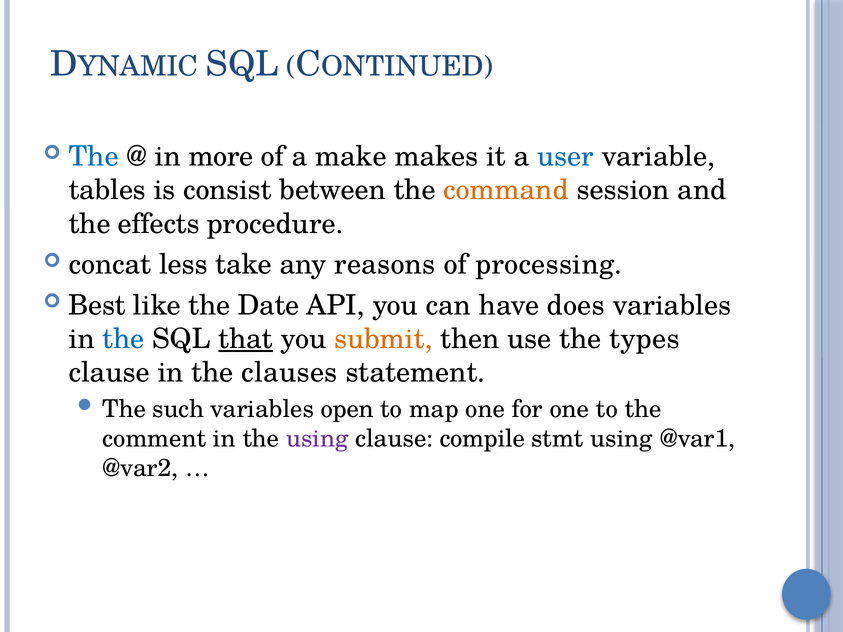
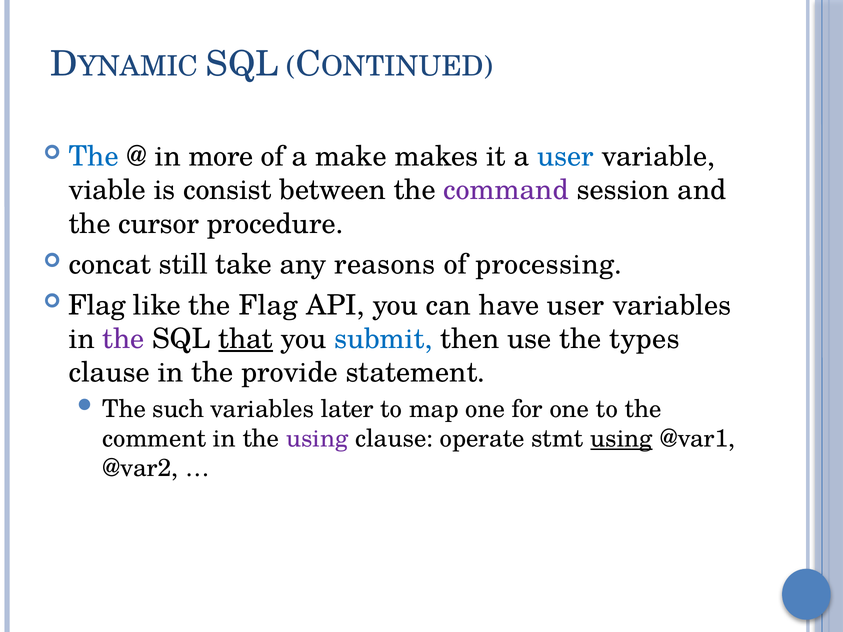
tables: tables -> viable (107, 190)
command colour: orange -> purple (506, 190)
effects: effects -> cursor (159, 224)
less: less -> still (184, 265)
Best: Best -> Flag (97, 305)
the Date: Date -> Flag (268, 305)
have does: does -> user (576, 305)
the colour: blue -> purple (123, 339)
submit colour: orange -> blue (383, 339)
clauses: clauses -> provide (290, 373)
open: open -> later (347, 409)
compile: compile -> operate (482, 439)
using underline: none -> present (621, 439)
